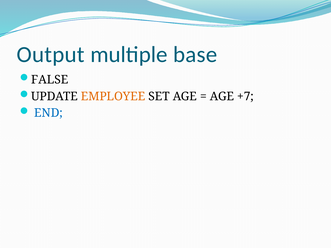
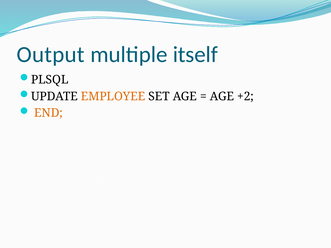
base: base -> itself (195, 55)
FALSE: FALSE -> PLSQL (50, 80)
+7: +7 -> +2 (245, 96)
END colour: blue -> orange (49, 113)
